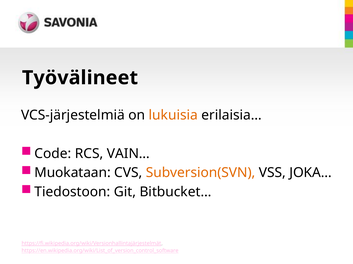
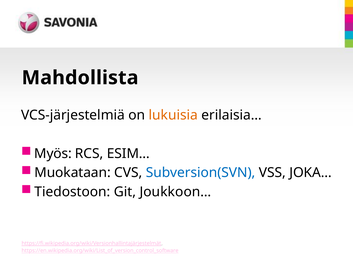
Työvälineet: Työvälineet -> Mahdollista (80, 78)
Code: Code -> Myös (53, 154)
VAIN…: VAIN… -> ESIM… (128, 154)
Subversion(SVN colour: orange -> blue (201, 173)
Bitbucket…: Bitbucket… -> Joukkoon… (175, 192)
